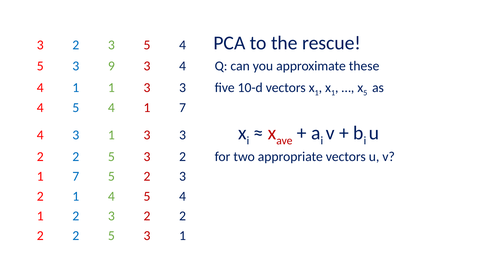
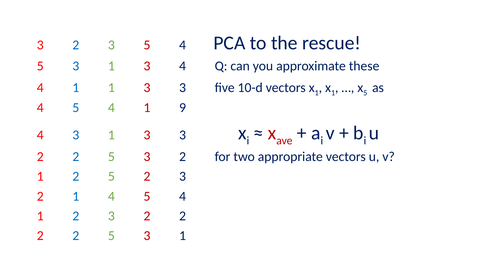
9: 9 -> 1 (111, 66)
4 1 7: 7 -> 9 (183, 108)
7: 7 -> 2 (76, 176)
